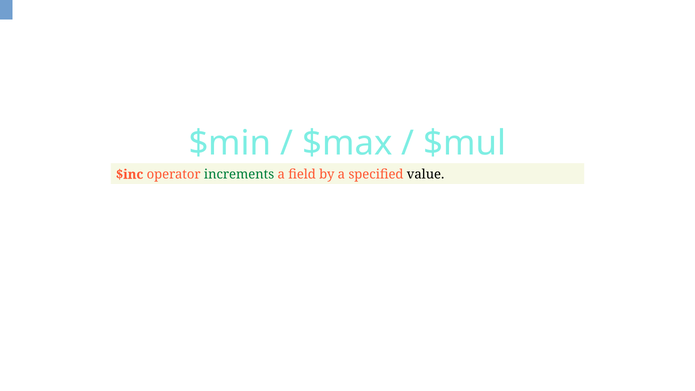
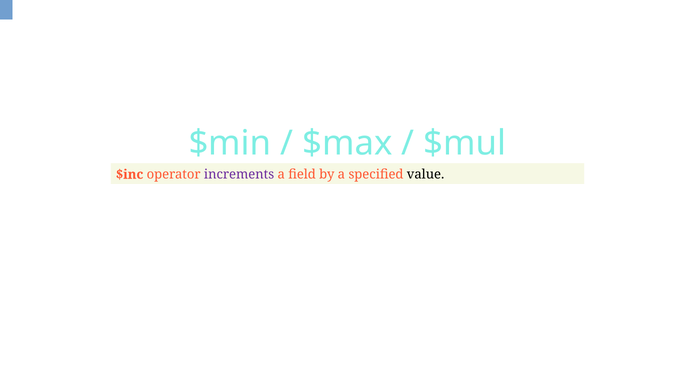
increments colour: green -> purple (239, 174)
